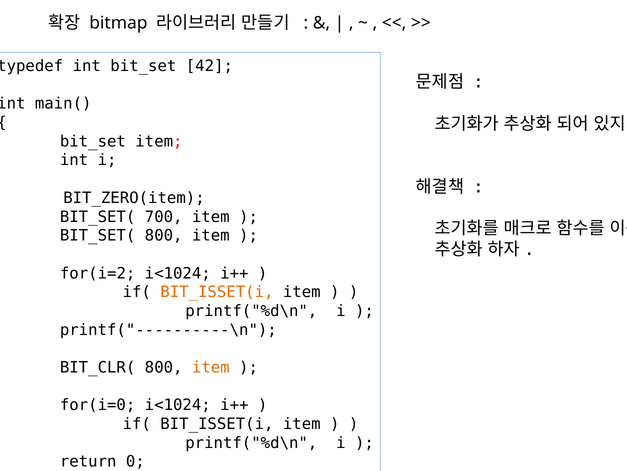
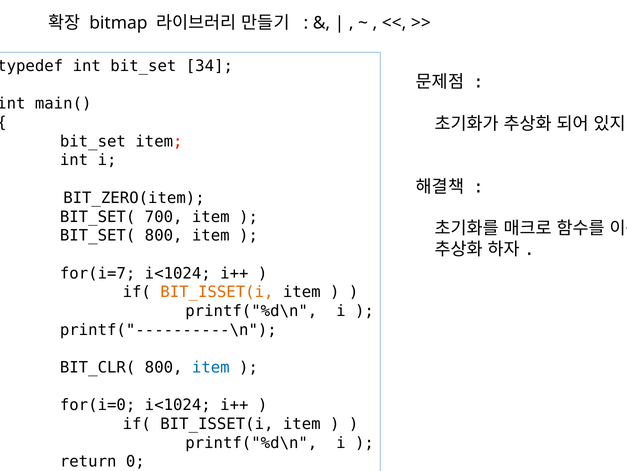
42: 42 -> 34 (209, 66)
for(i=2: for(i=2 -> for(i=7 (98, 273)
item colour: orange -> blue (211, 367)
